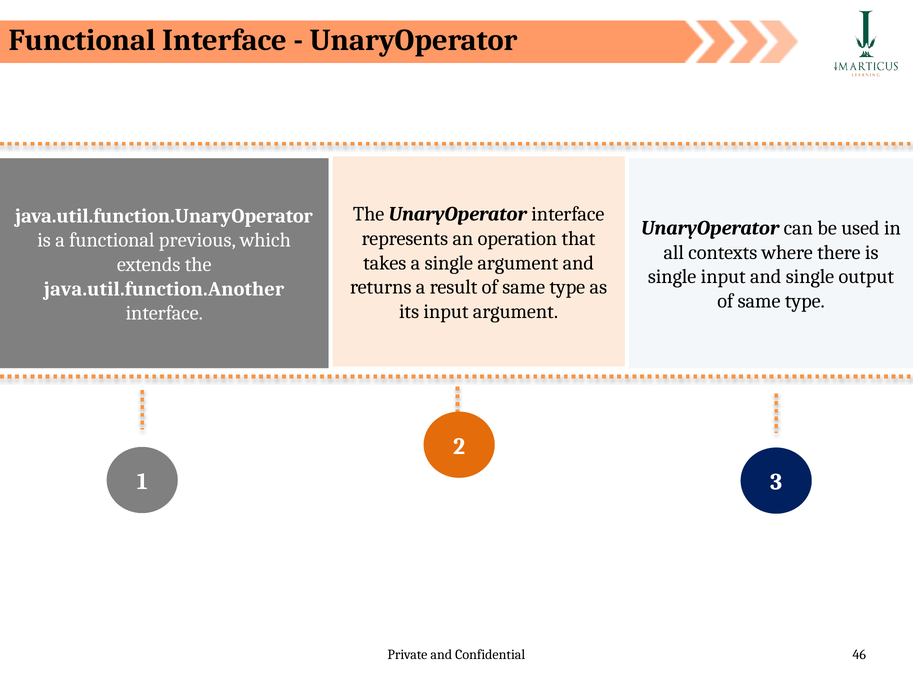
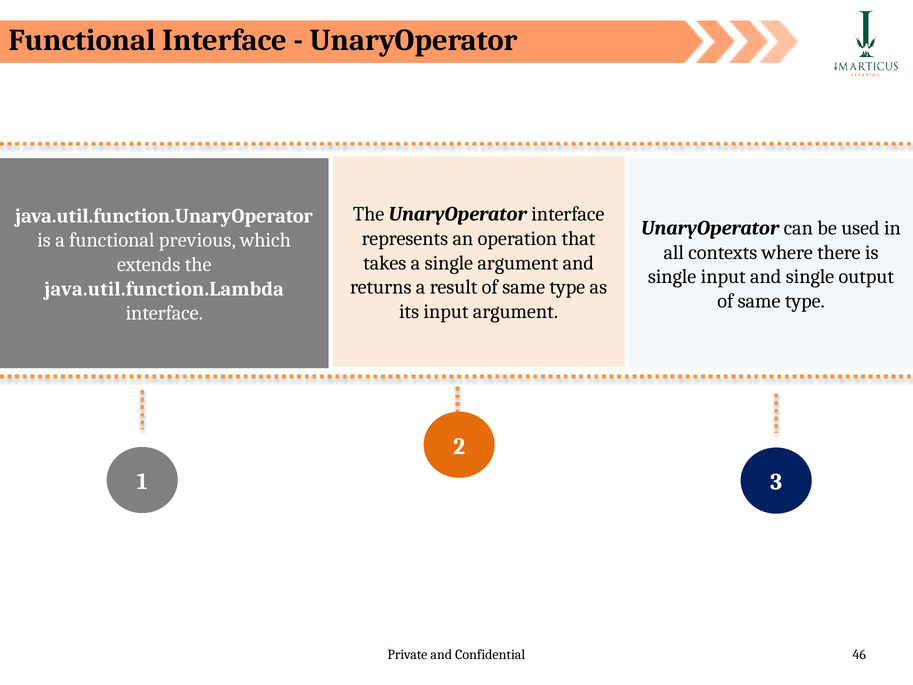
java.util.function.Another: java.util.function.Another -> java.util.function.Lambda (164, 289)
